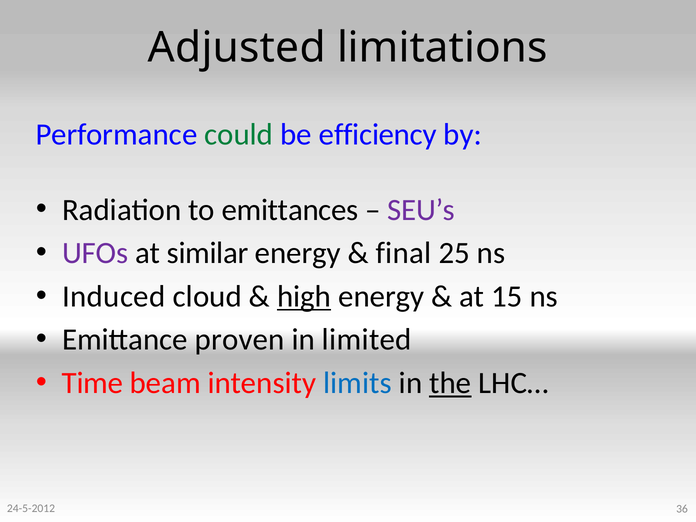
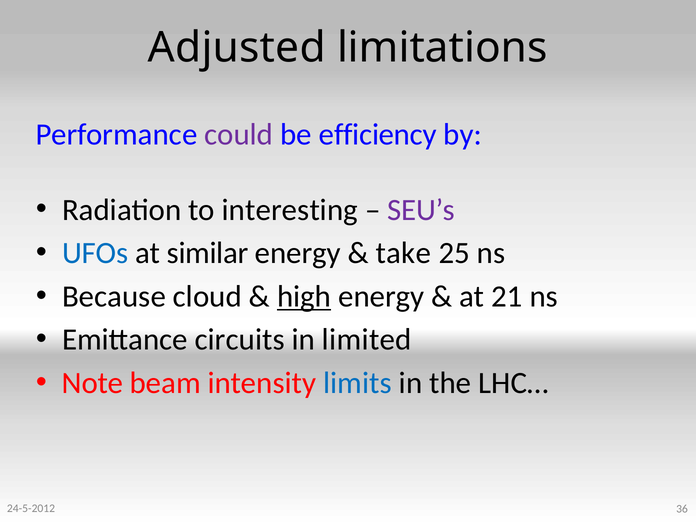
could colour: green -> purple (239, 134)
emittances: emittances -> interesting (290, 210)
UFOs colour: purple -> blue (95, 253)
final: final -> take (403, 253)
Induced: Induced -> Because (114, 296)
15: 15 -> 21 (507, 296)
proven: proven -> circuits (240, 340)
Time: Time -> Note (92, 383)
the underline: present -> none (450, 383)
